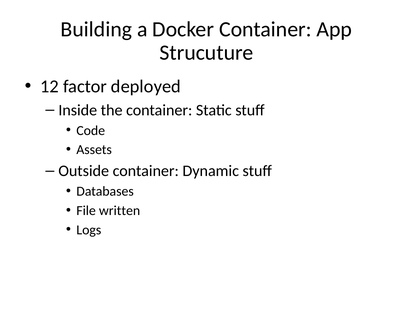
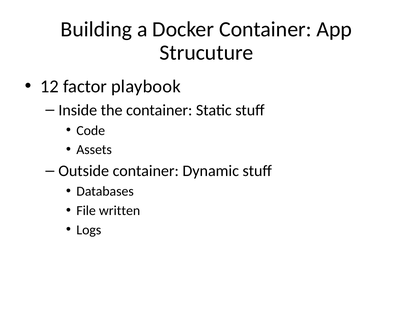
deployed: deployed -> playbook (146, 87)
